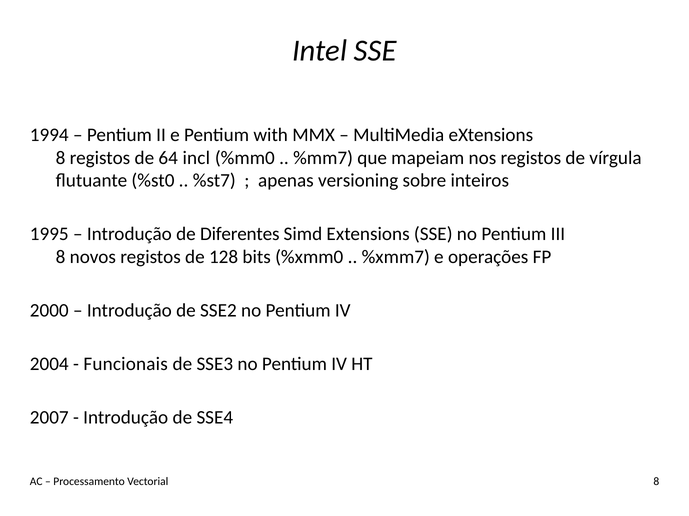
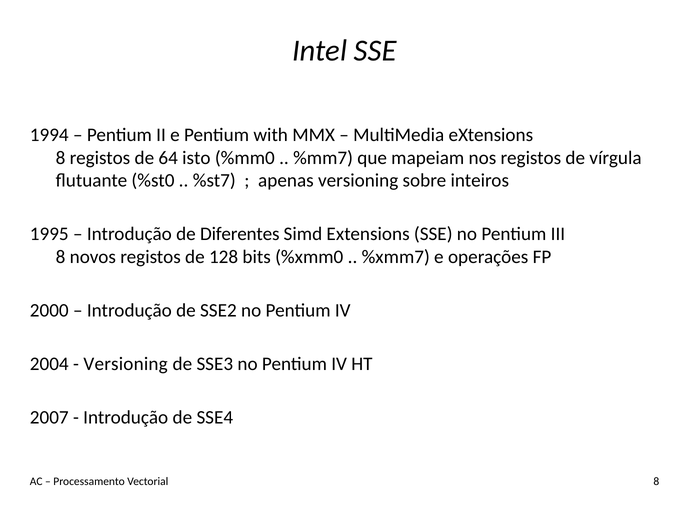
incl: incl -> isto (196, 158)
Funcionais: Funcionais -> Versioning (126, 365)
